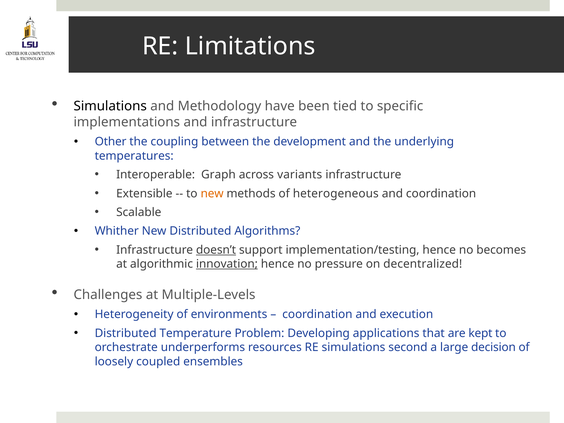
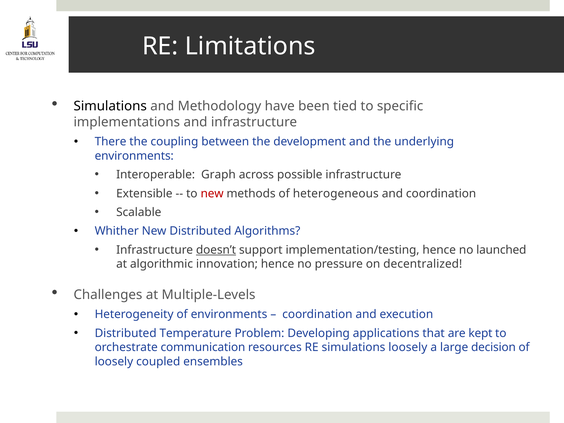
Other: Other -> There (111, 142)
temperatures: temperatures -> environments (134, 156)
variants: variants -> possible (300, 175)
new colour: orange -> red (212, 193)
becomes: becomes -> launched (501, 250)
innovation underline: present -> none (227, 264)
underperforms: underperforms -> communication (203, 347)
simulations second: second -> loosely (408, 347)
